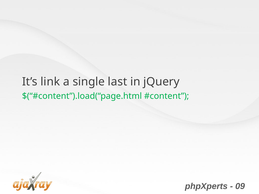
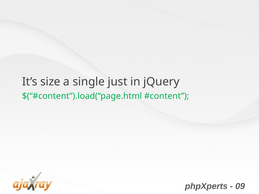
link: link -> size (50, 82)
last: last -> just (118, 82)
